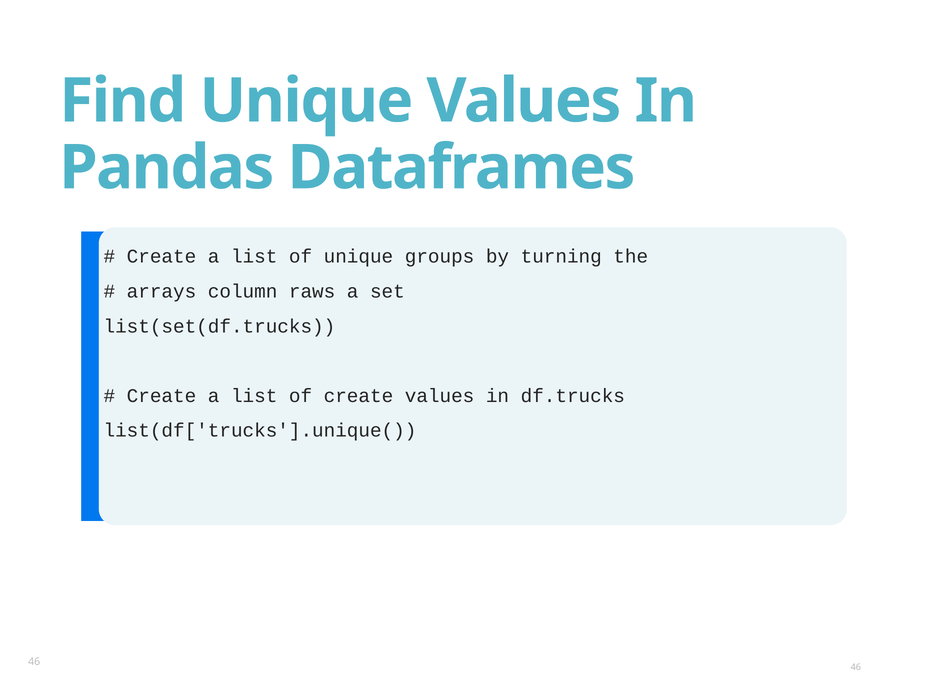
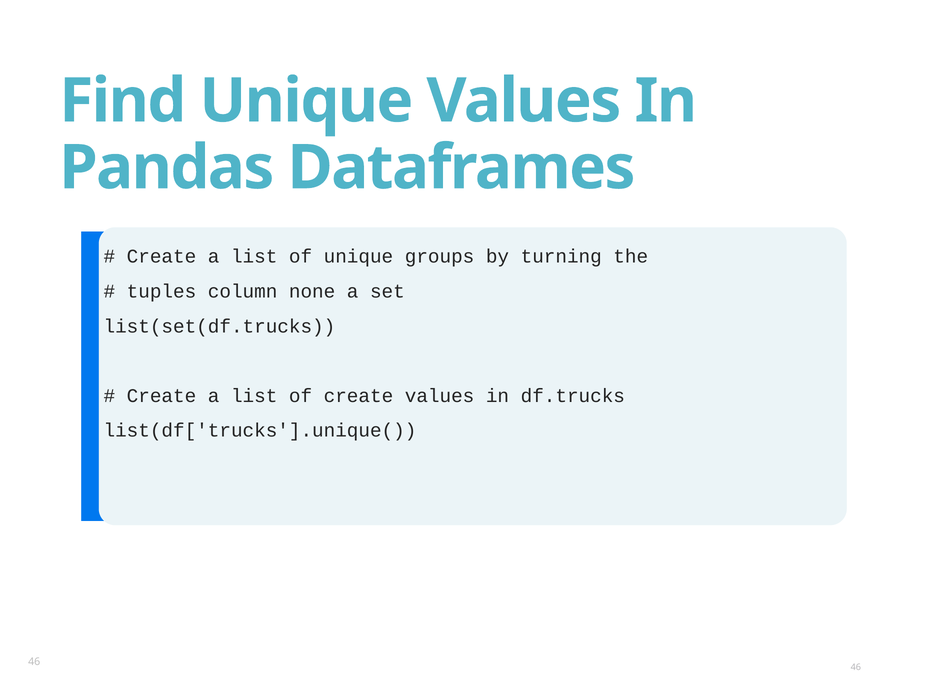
arrays: arrays -> tuples (161, 291)
raws: raws -> none (312, 291)
